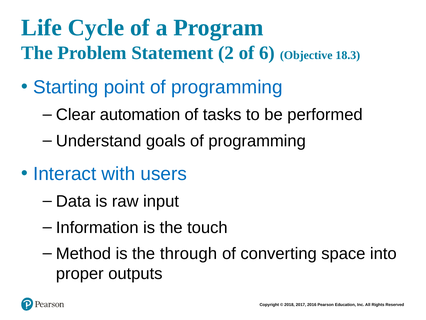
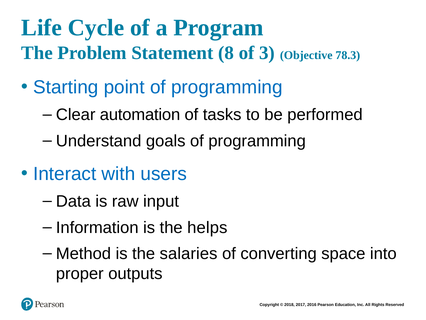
2: 2 -> 8 (226, 53)
6: 6 -> 3 (267, 53)
18.3: 18.3 -> 78.3 (348, 55)
touch: touch -> helps (207, 227)
through: through -> salaries (189, 253)
